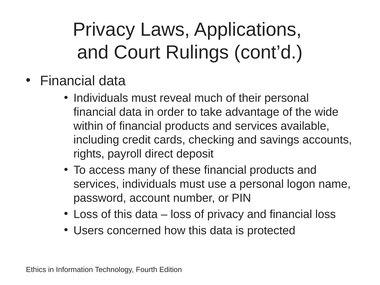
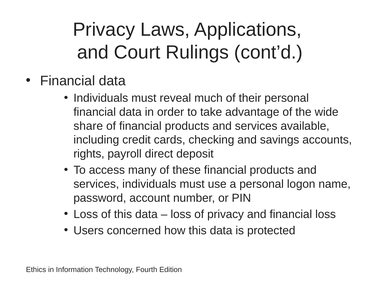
within: within -> share (88, 126)
